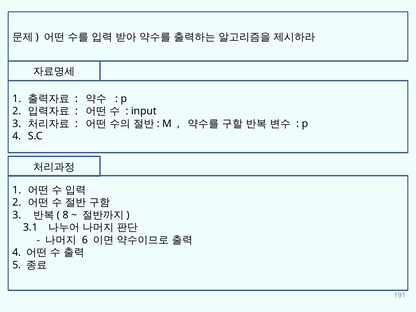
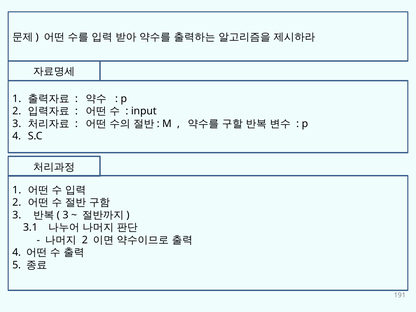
8: 8 -> 3 (65, 215)
6: 6 -> 2 (85, 240)
